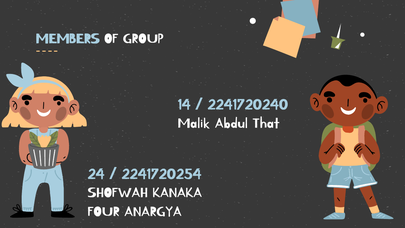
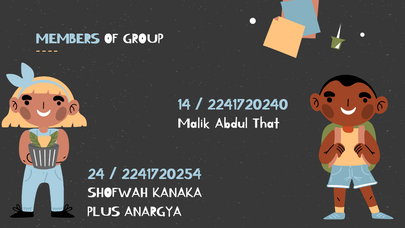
FOUR: FOUR -> PLUS (104, 210)
